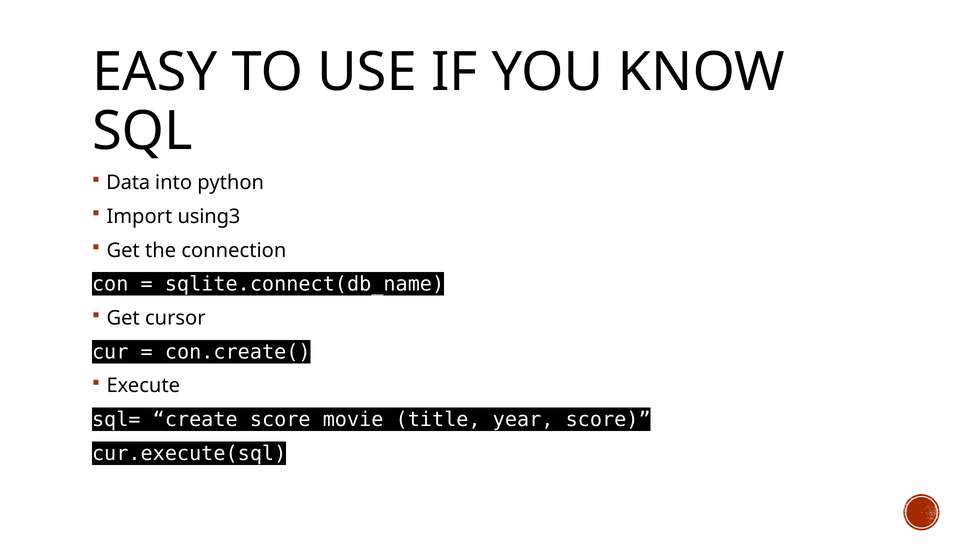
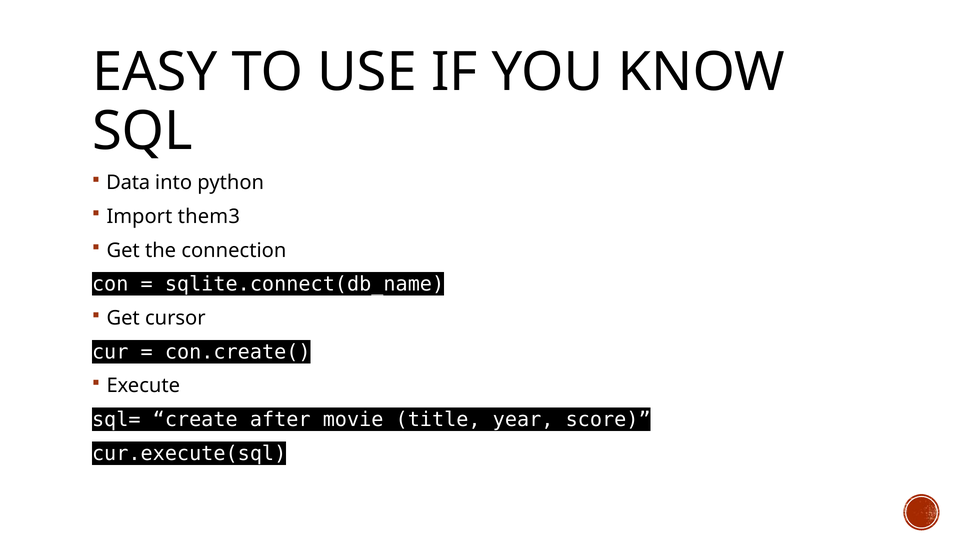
using3: using3 -> them3 (209, 216)
create score: score -> after (280, 419)
